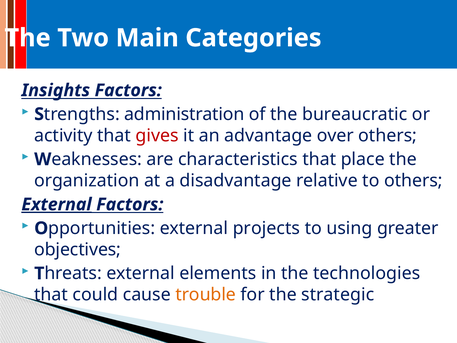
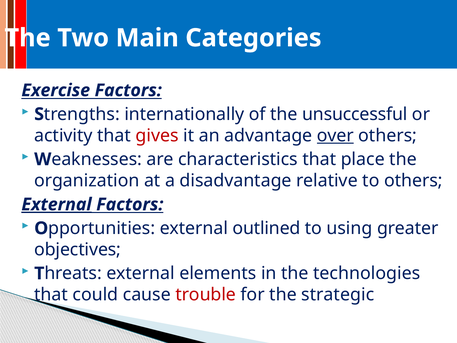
Insights: Insights -> Exercise (56, 90)
administration: administration -> internationally (184, 114)
bureaucratic: bureaucratic -> unsuccessful (355, 114)
over underline: none -> present (335, 135)
projects: projects -> outlined (267, 228)
trouble colour: orange -> red (206, 295)
